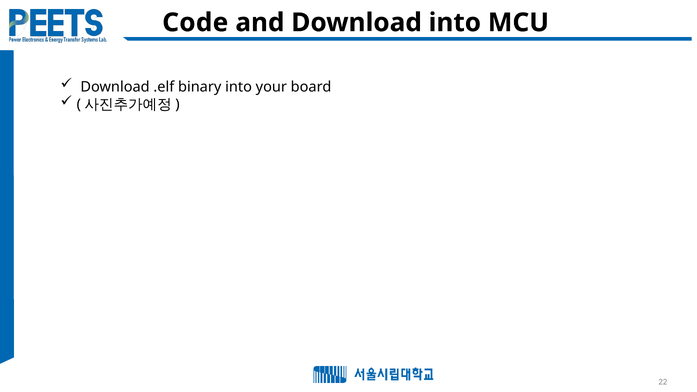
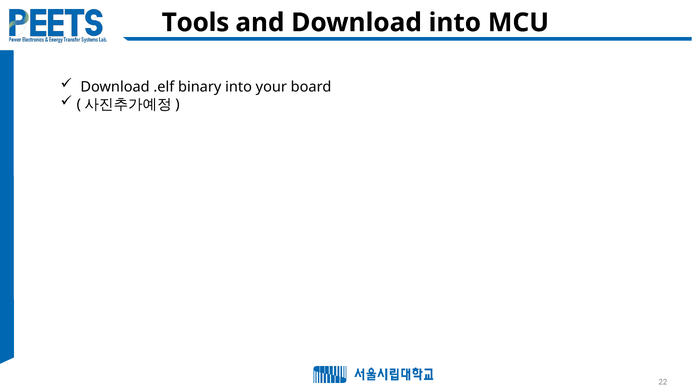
Code: Code -> Tools (195, 23)
